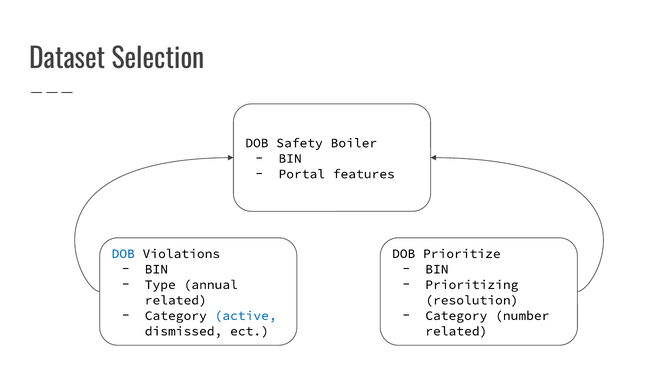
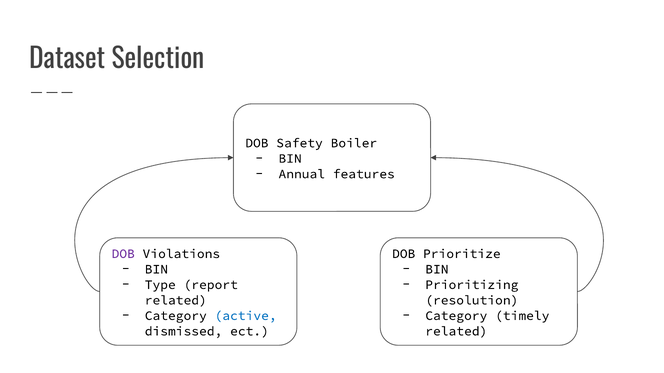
Portal: Portal -> Annual (302, 174)
DOB colour: blue -> purple (123, 254)
annual: annual -> report (211, 285)
number: number -> timely (522, 316)
